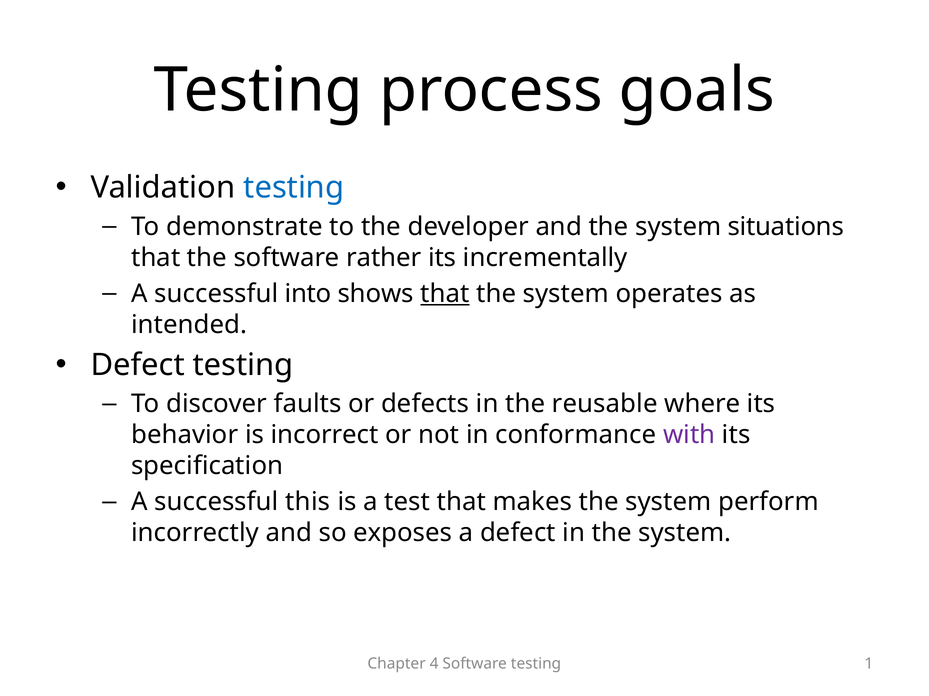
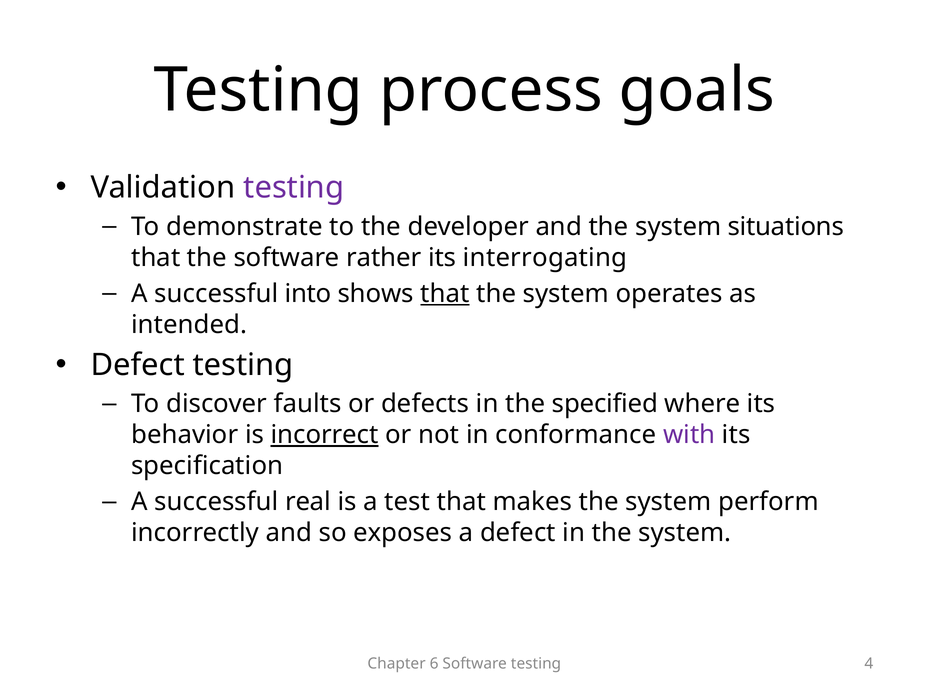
testing colour: blue -> purple (294, 188)
incrementally: incrementally -> interrogating (545, 258)
reusable: reusable -> specified (605, 404)
incorrect underline: none -> present (325, 435)
this: this -> real (308, 503)
4: 4 -> 6 (434, 664)
1: 1 -> 4 (869, 664)
